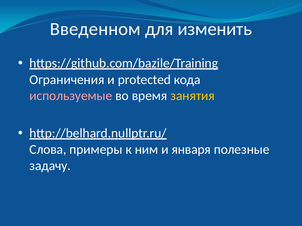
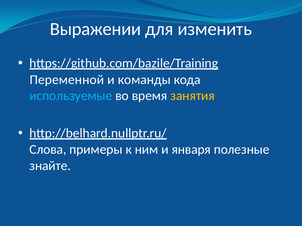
Введенном: Введенном -> Выражении (95, 29)
Ограничения: Ограничения -> Переменной (67, 80)
protected: protected -> команды (144, 80)
используемые colour: pink -> light blue (71, 96)
задачу: задачу -> знайте (50, 166)
